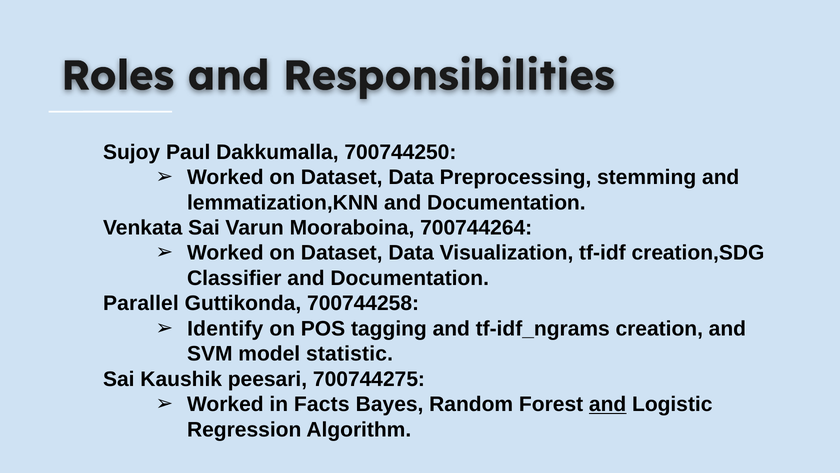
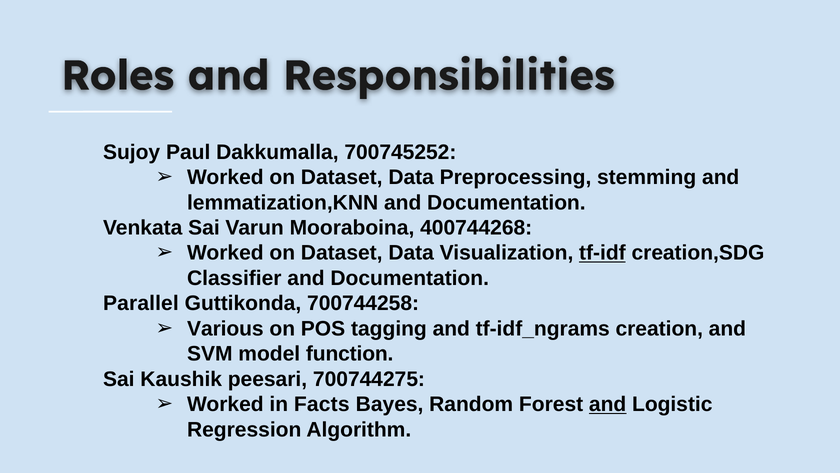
700744250: 700744250 -> 700745252 (400, 152)
700744264: 700744264 -> 400744268 (476, 228)
tf-idf underline: none -> present (602, 253)
Identify: Identify -> Various (225, 328)
statistic: statistic -> function (350, 354)
